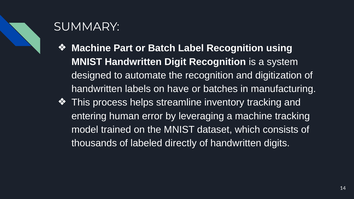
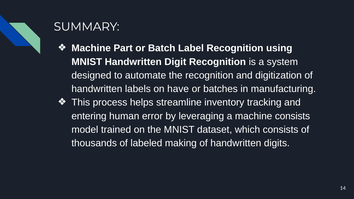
machine tracking: tracking -> consists (292, 116)
directly: directly -> making (181, 143)
